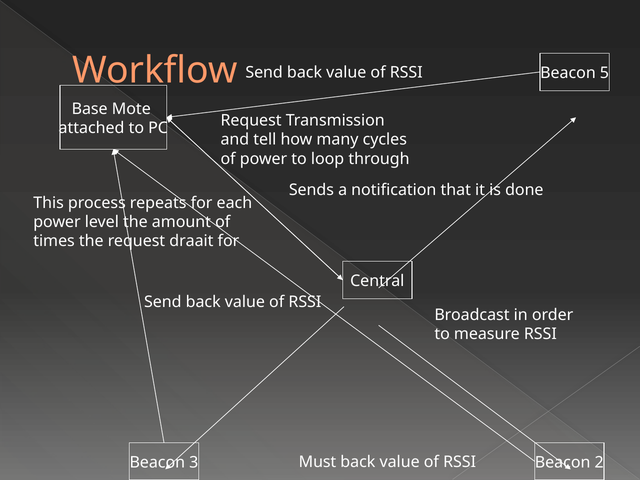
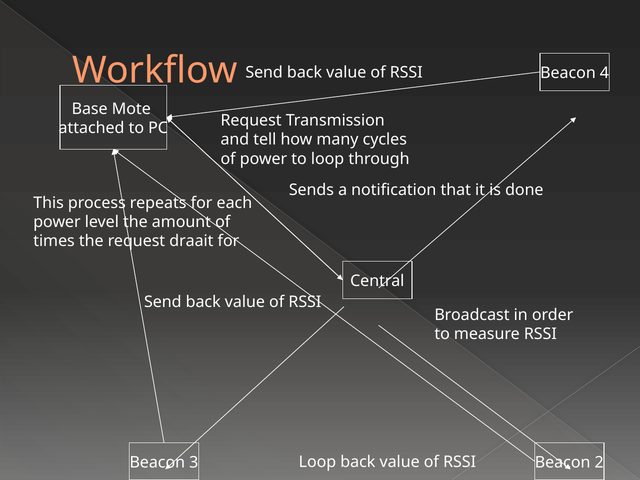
5: 5 -> 4 (604, 73)
Must: Must -> Loop (317, 462)
